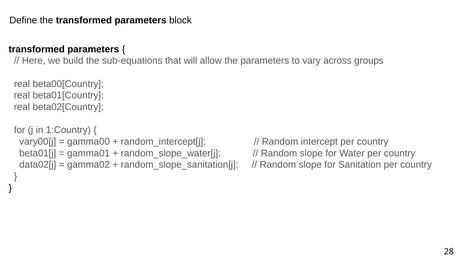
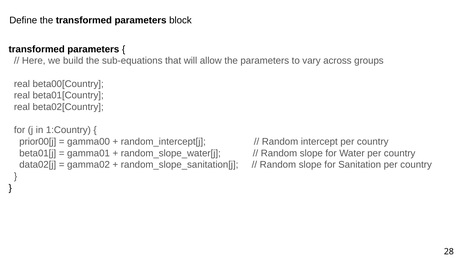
vary00[j: vary00[j -> prior00[j (38, 141)
